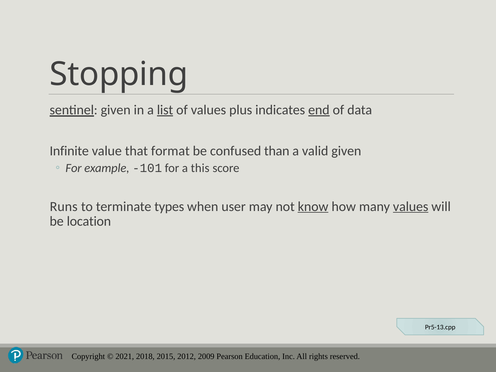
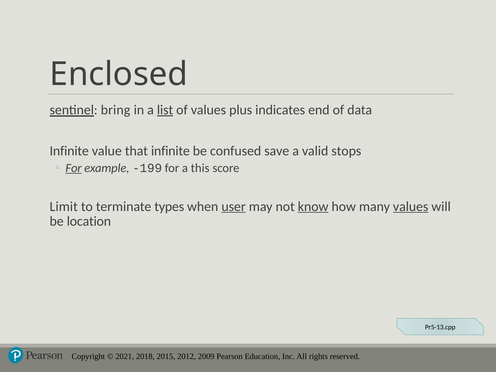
Stopping: Stopping -> Enclosed (119, 74)
sentinel given: given -> bring (116, 110)
end underline: present -> none (319, 110)
that format: format -> infinite (170, 151)
than: than -> save (277, 151)
valid given: given -> stops (346, 151)
For underline: none -> present (74, 168)
-101: -101 -> -199 (147, 168)
Runs: Runs -> Limit (64, 206)
user underline: none -> present (234, 206)
